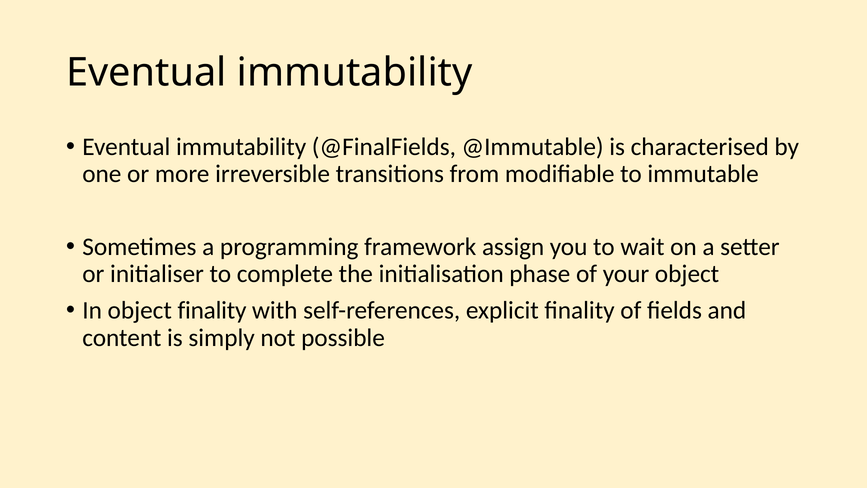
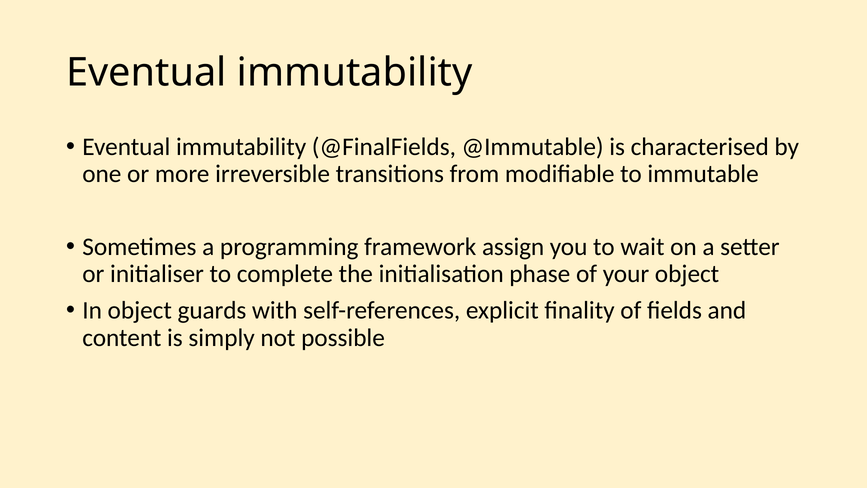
object finality: finality -> guards (212, 310)
